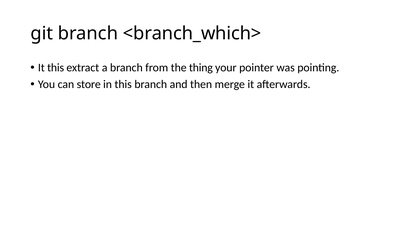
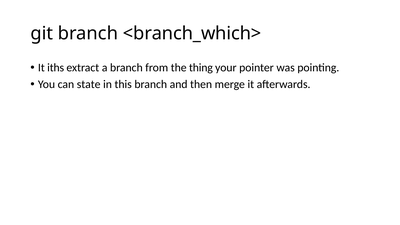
It this: this -> iths (56, 68)
store: store -> state (89, 84)
